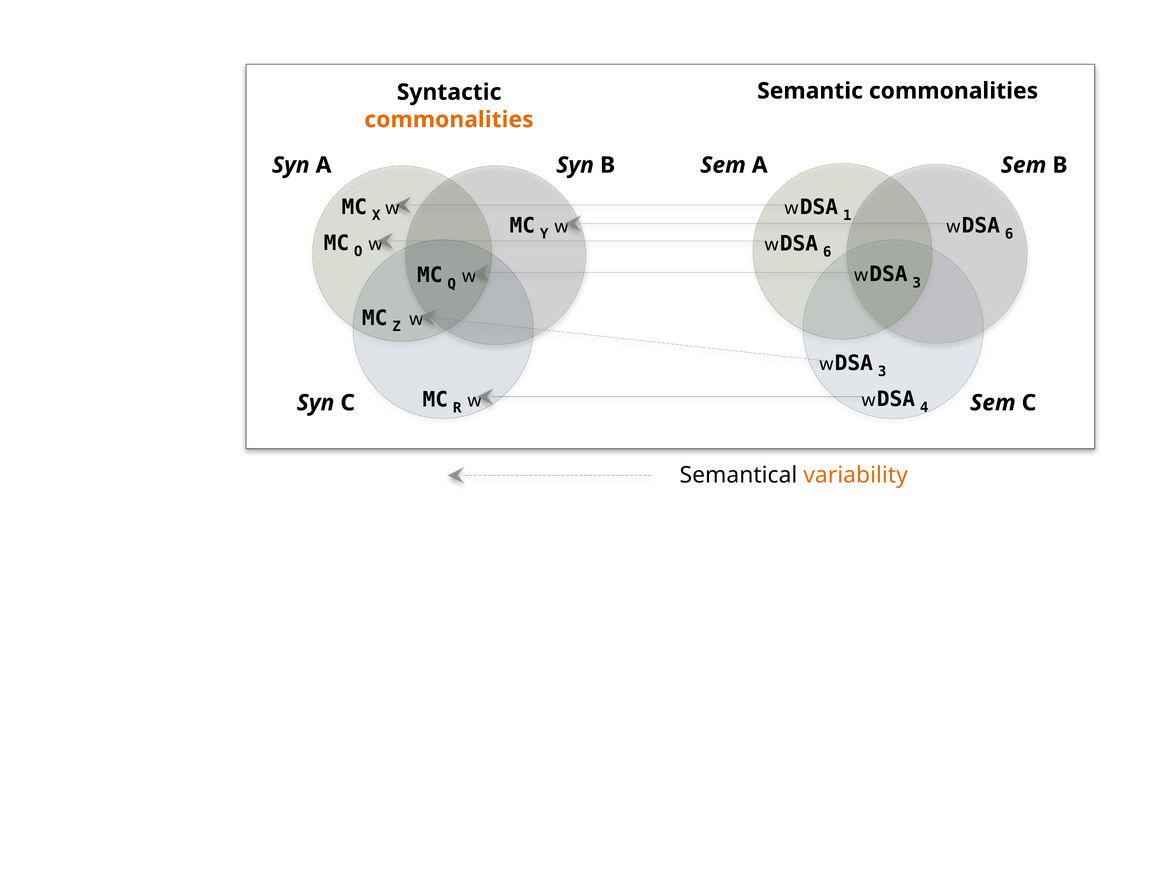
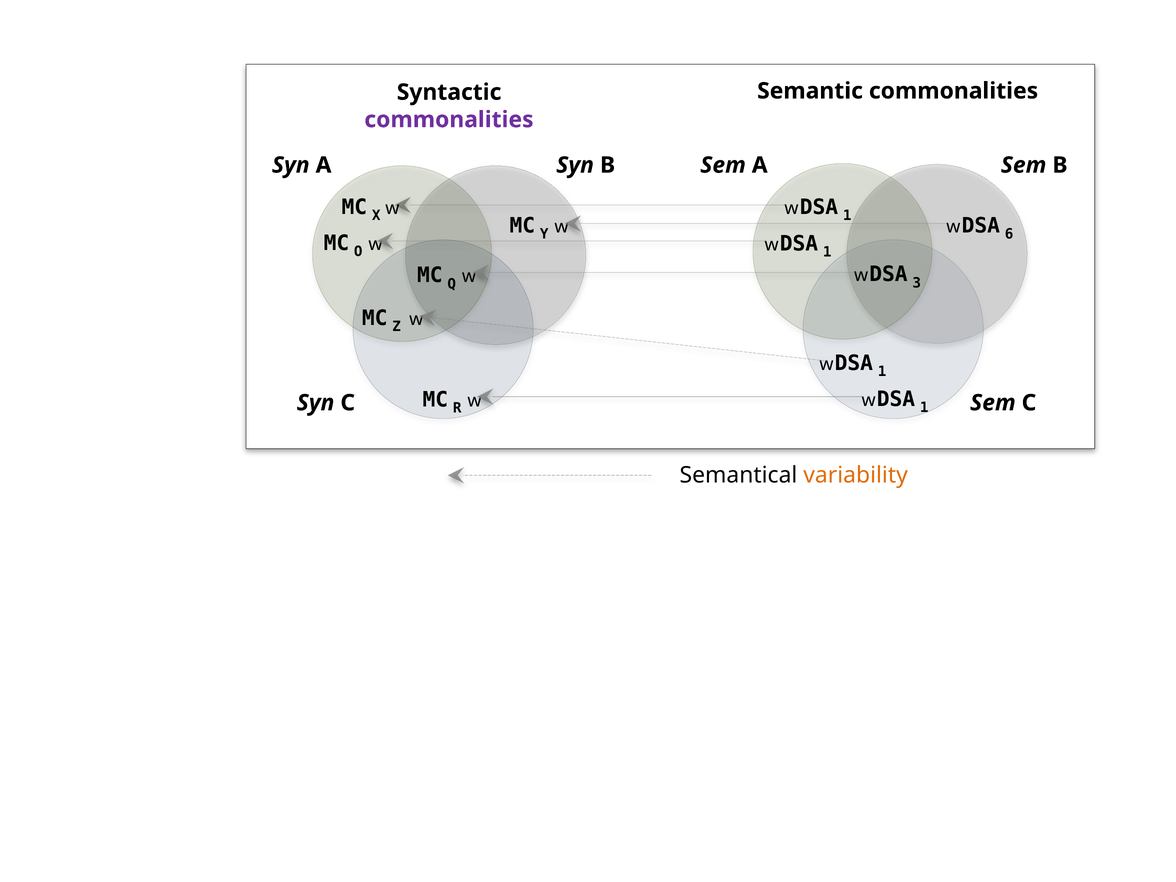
commonalities colour: orange -> purple (449, 120)
6: 6 -> 1 (827, 252)
3: 3 -> 1 (882, 372)
4: 4 -> 1 (924, 408)
